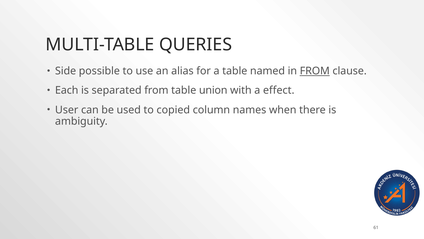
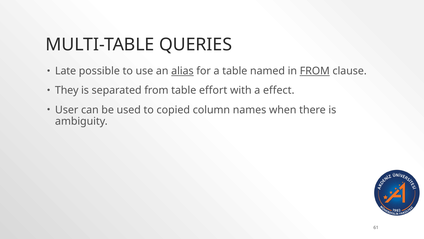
Side: Side -> Late (66, 71)
alias underline: none -> present (182, 71)
Each: Each -> They (67, 90)
union: union -> effort (213, 90)
